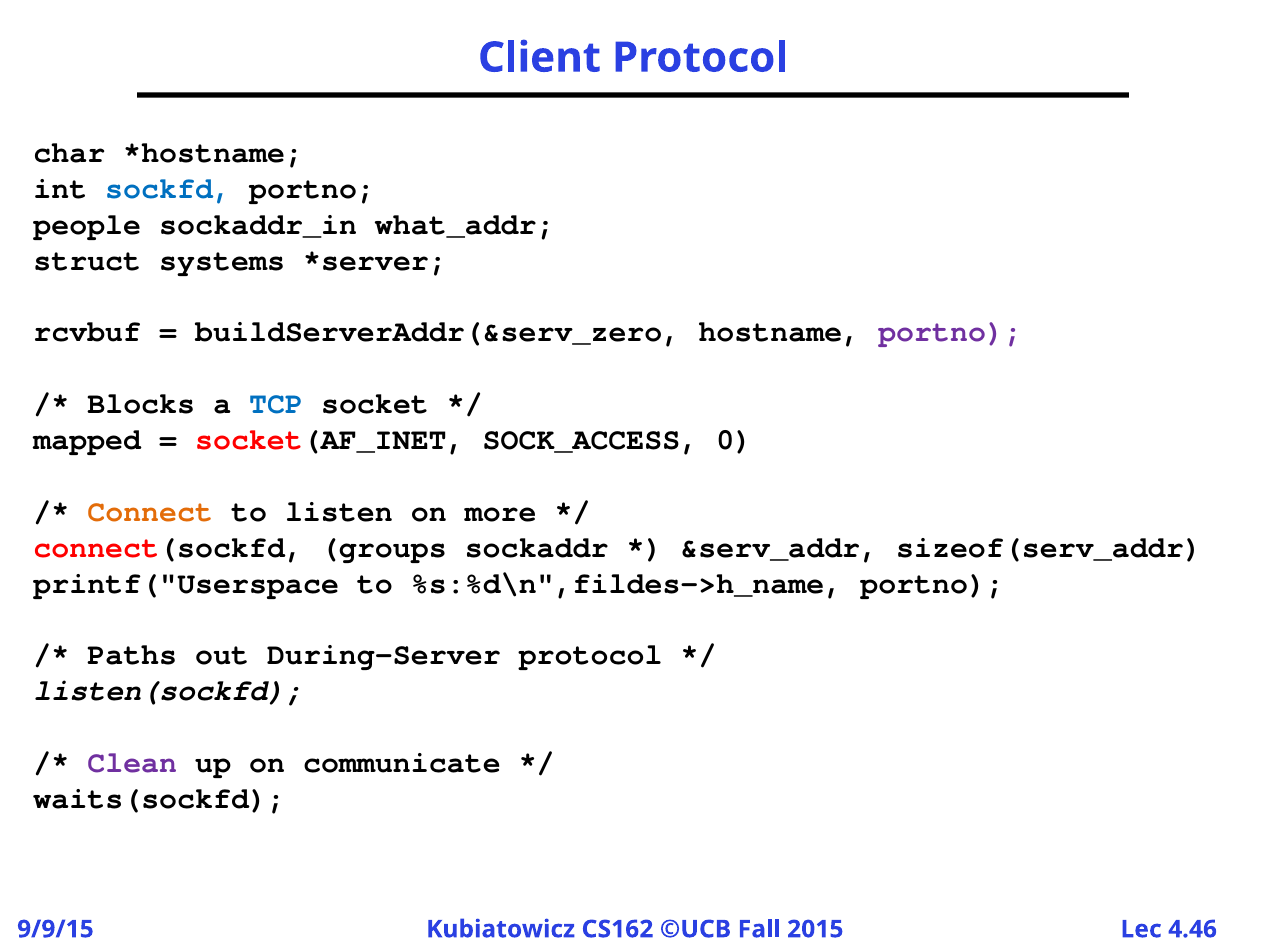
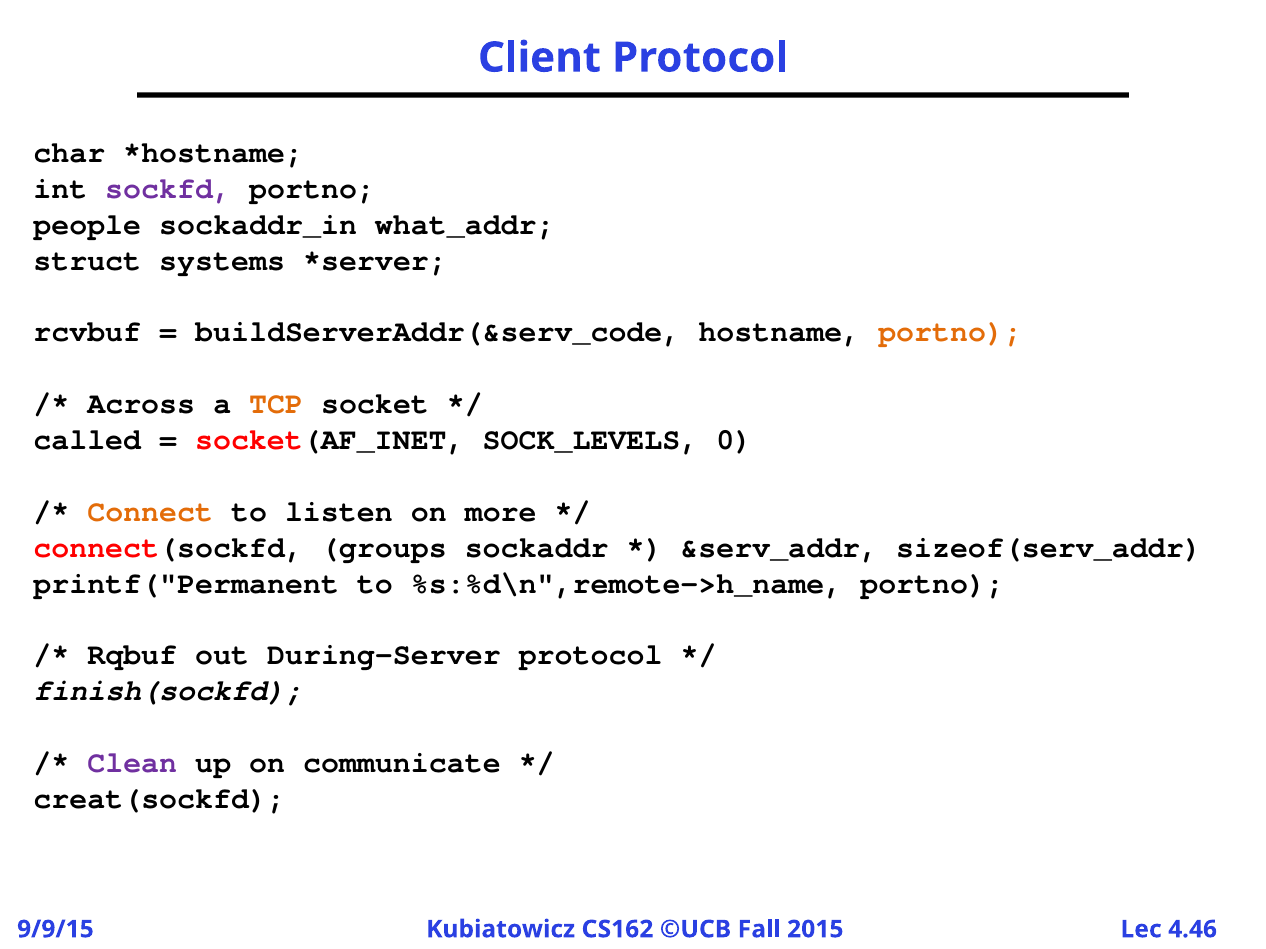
sockfd colour: blue -> purple (168, 189)
buildServerAddr(&serv_zero: buildServerAddr(&serv_zero -> buildServerAddr(&serv_code (438, 332)
portno colour: purple -> orange (950, 332)
Blocks: Blocks -> Across (141, 404)
TCP colour: blue -> orange (276, 404)
mapped: mapped -> called (87, 440)
SOCK_ACCESS: SOCK_ACCESS -> SOCK_LEVELS (591, 440)
printf("Userspace: printf("Userspace -> printf("Permanent (186, 583)
%s:%d\n",fildes->h_name: %s:%d\n",fildes->h_name -> %s:%d\n",remote->h_name (627, 583)
Paths: Paths -> Rqbuf (132, 655)
listen(sockfd: listen(sockfd -> finish(sockfd (168, 691)
waits(sockfd: waits(sockfd -> creat(sockfd (159, 799)
